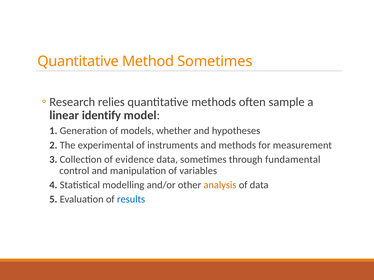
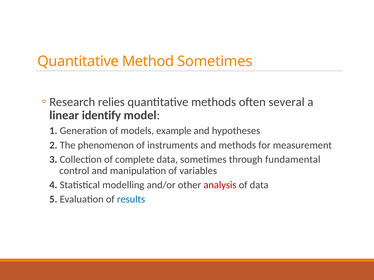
sample: sample -> several (287, 102)
whether: whether -> example (174, 131)
experimental: experimental -> phenomenon (106, 145)
evidence: evidence -> complete (135, 160)
analysis colour: orange -> red (220, 185)
